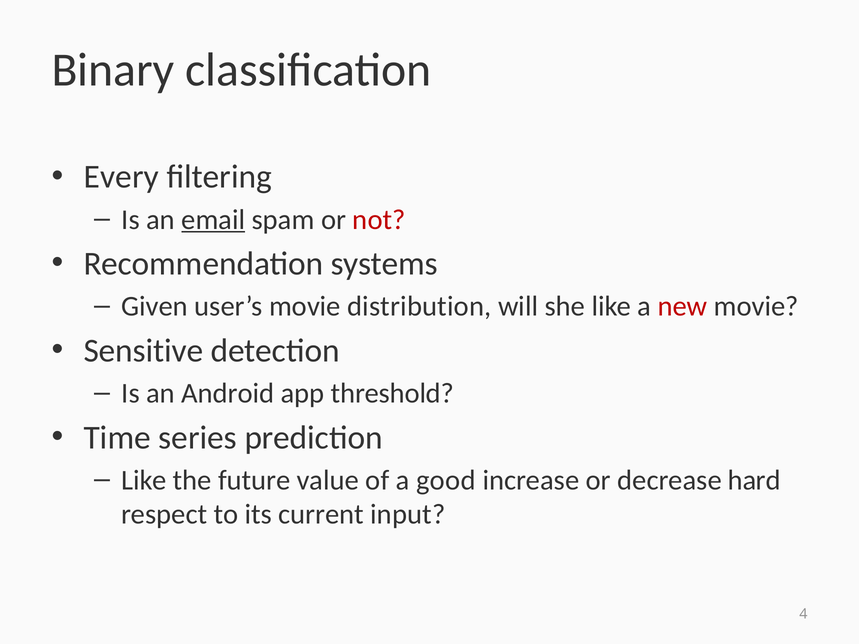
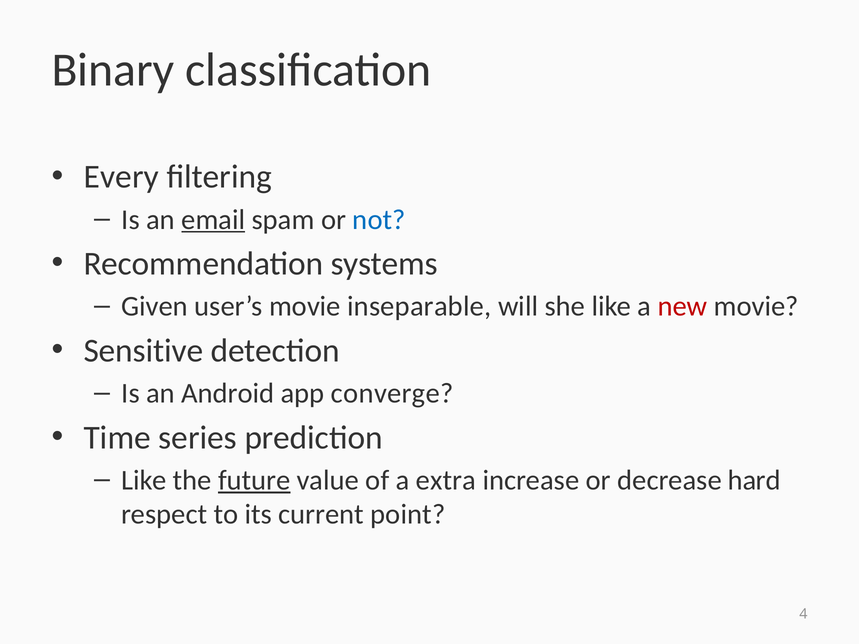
not colour: red -> blue (379, 220)
distribution: distribution -> inseparable (419, 307)
threshold: threshold -> converge (392, 393)
future underline: none -> present (254, 480)
good: good -> extra (446, 480)
input: input -> point (408, 515)
